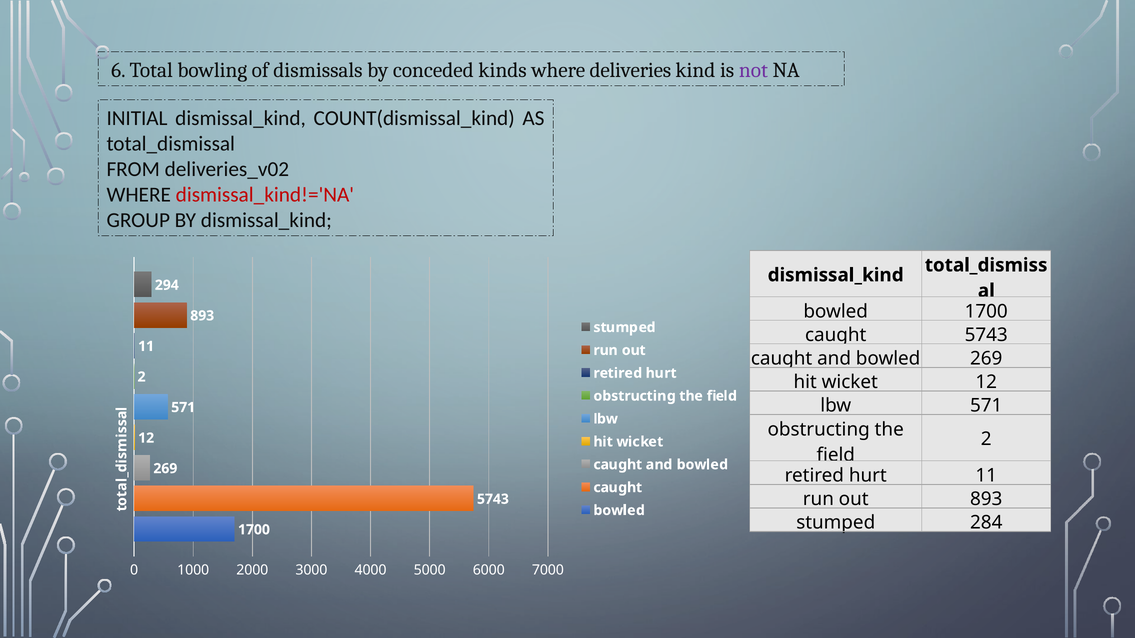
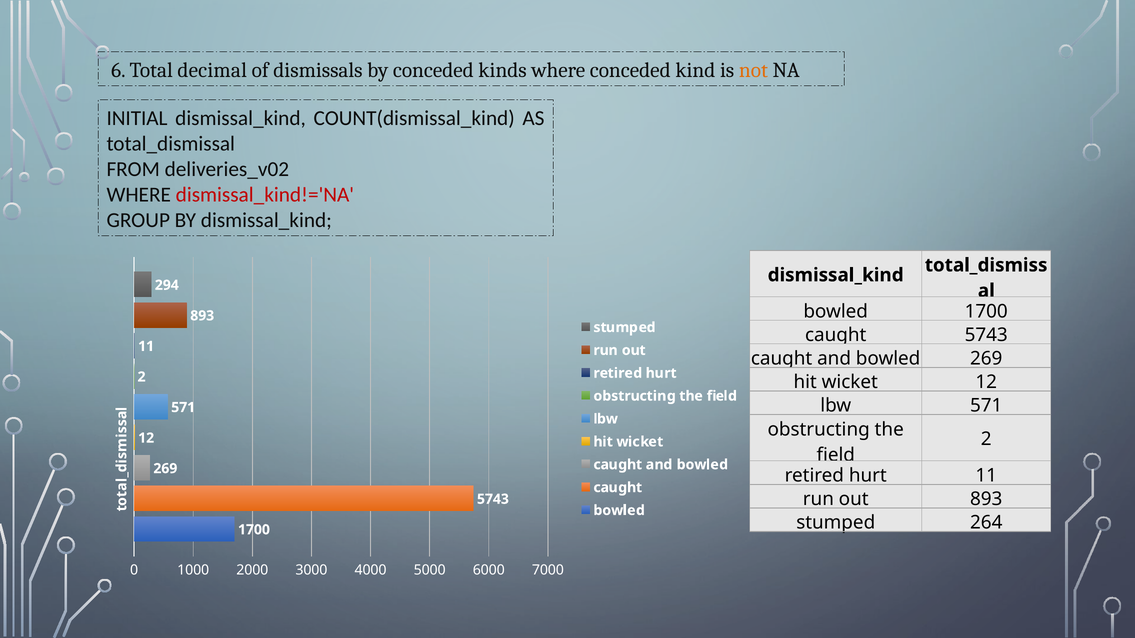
bowling: bowling -> decimal (212, 70)
where deliveries: deliveries -> conceded (630, 70)
not colour: purple -> orange (753, 70)
284: 284 -> 264 (986, 523)
